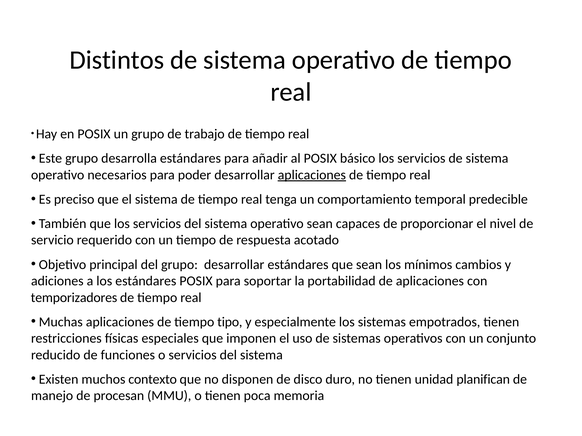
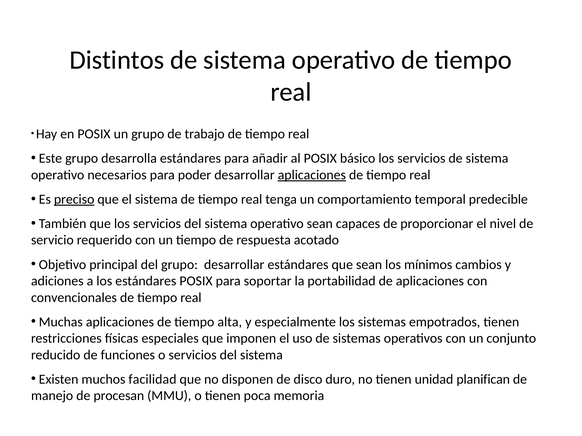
preciso underline: none -> present (74, 199)
temporizadores: temporizadores -> convencionales (74, 298)
tipo: tipo -> alta (230, 322)
contexto: contexto -> facilidad (152, 380)
